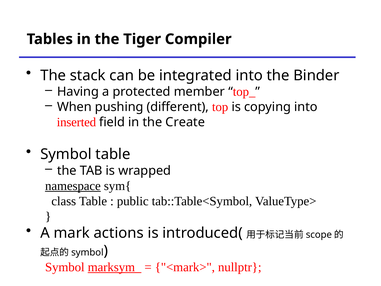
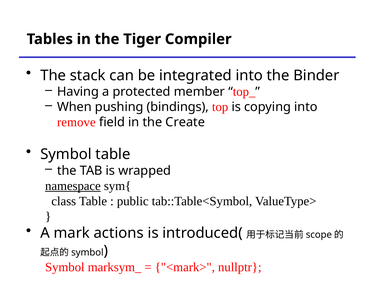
different: different -> bindings (178, 107)
inserted: inserted -> remove (76, 122)
marksym_ underline: present -> none (115, 267)
